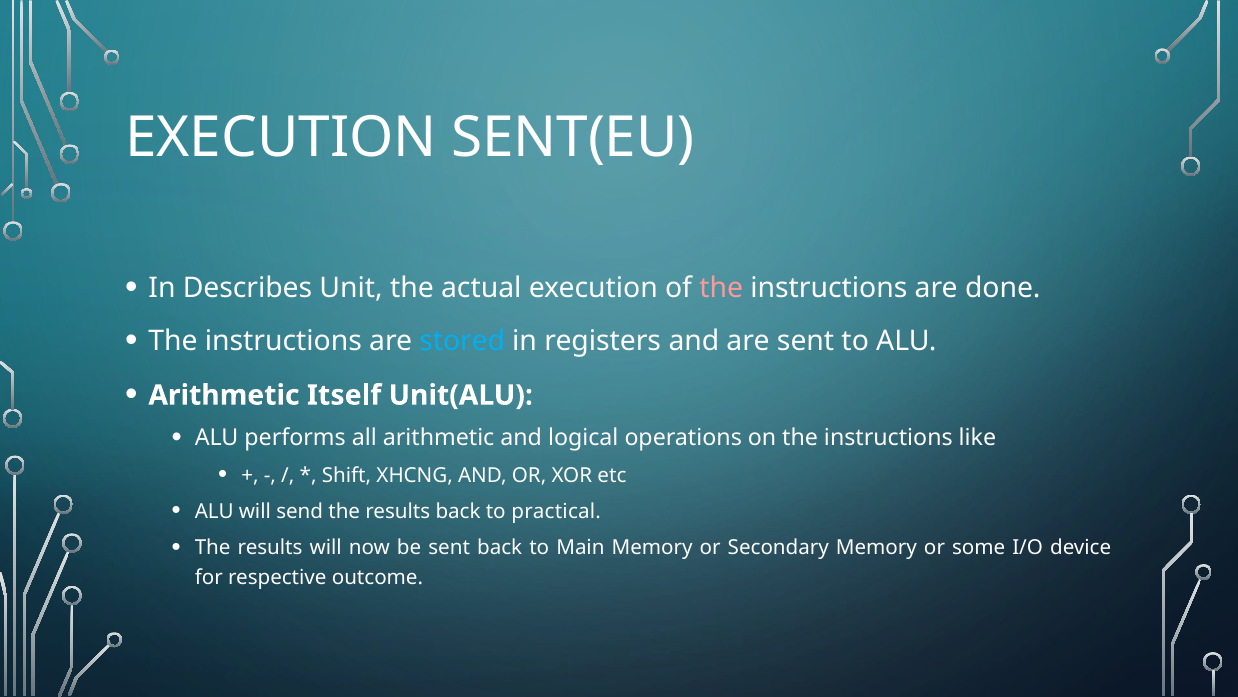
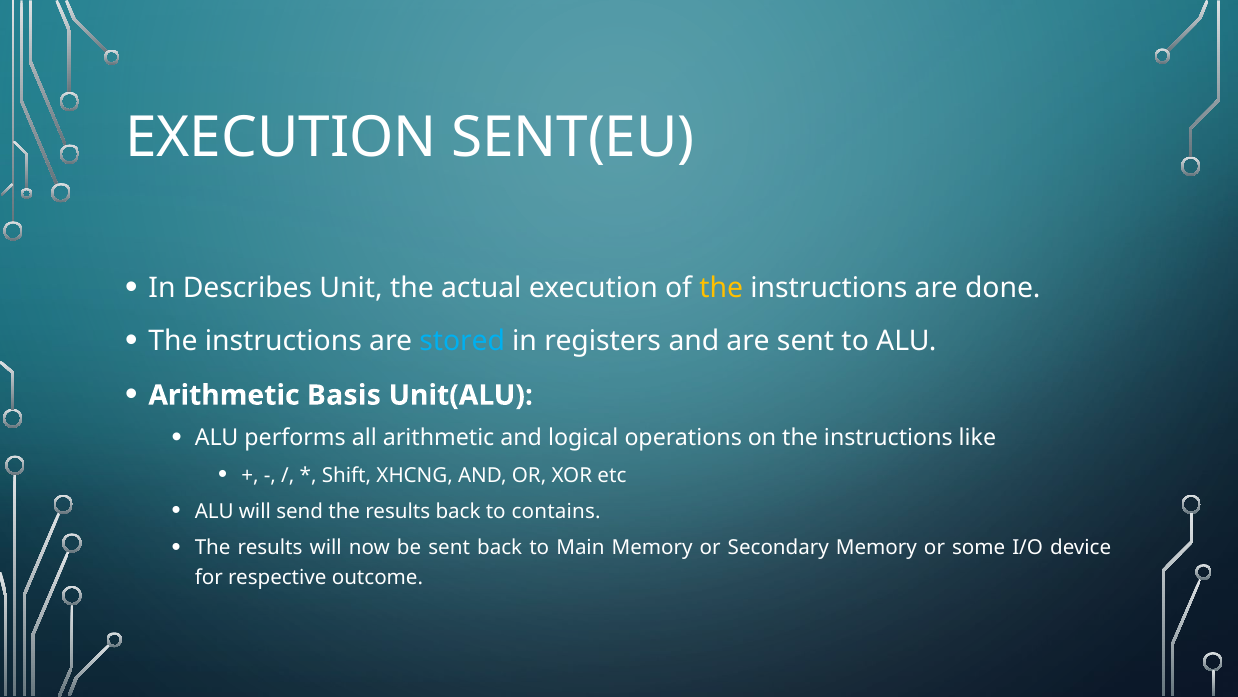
the colour: pink -> yellow (721, 288)
Itself: Itself -> Basis (344, 395)
practical: practical -> contains (556, 511)
